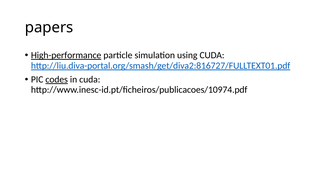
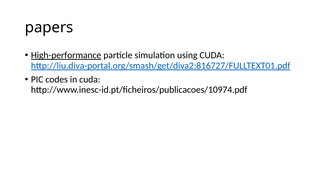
codes underline: present -> none (57, 79)
